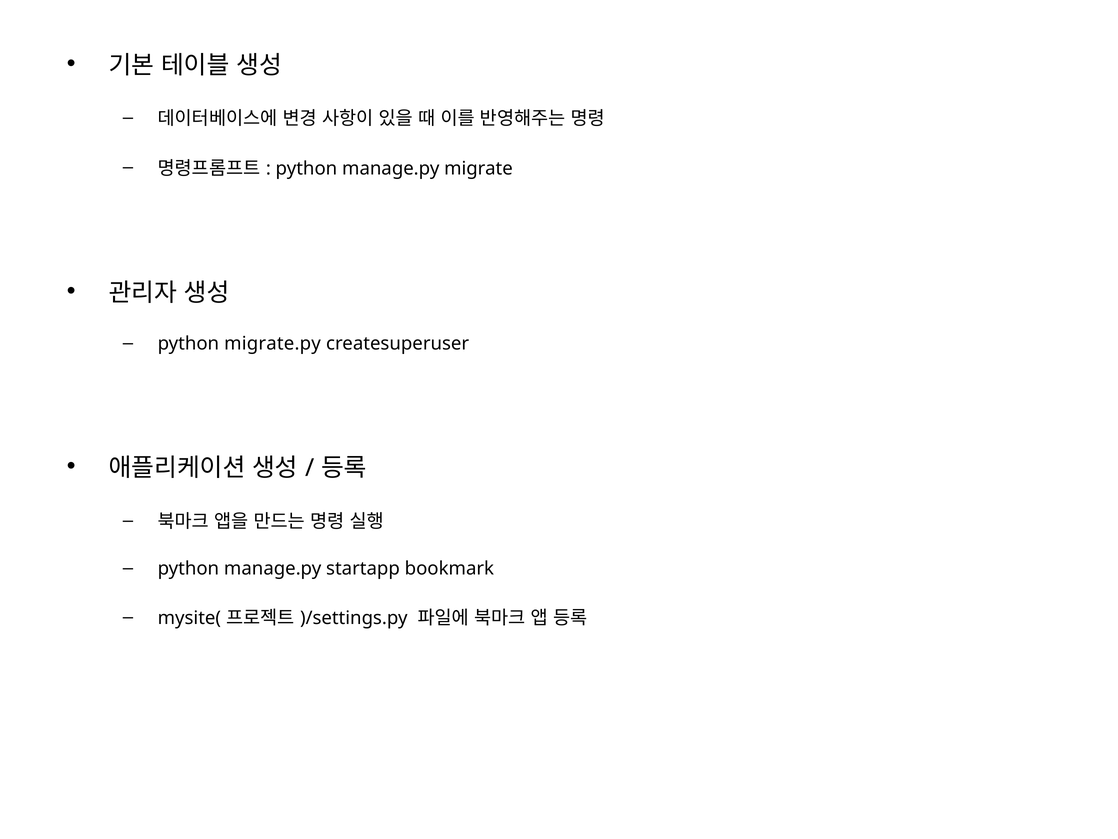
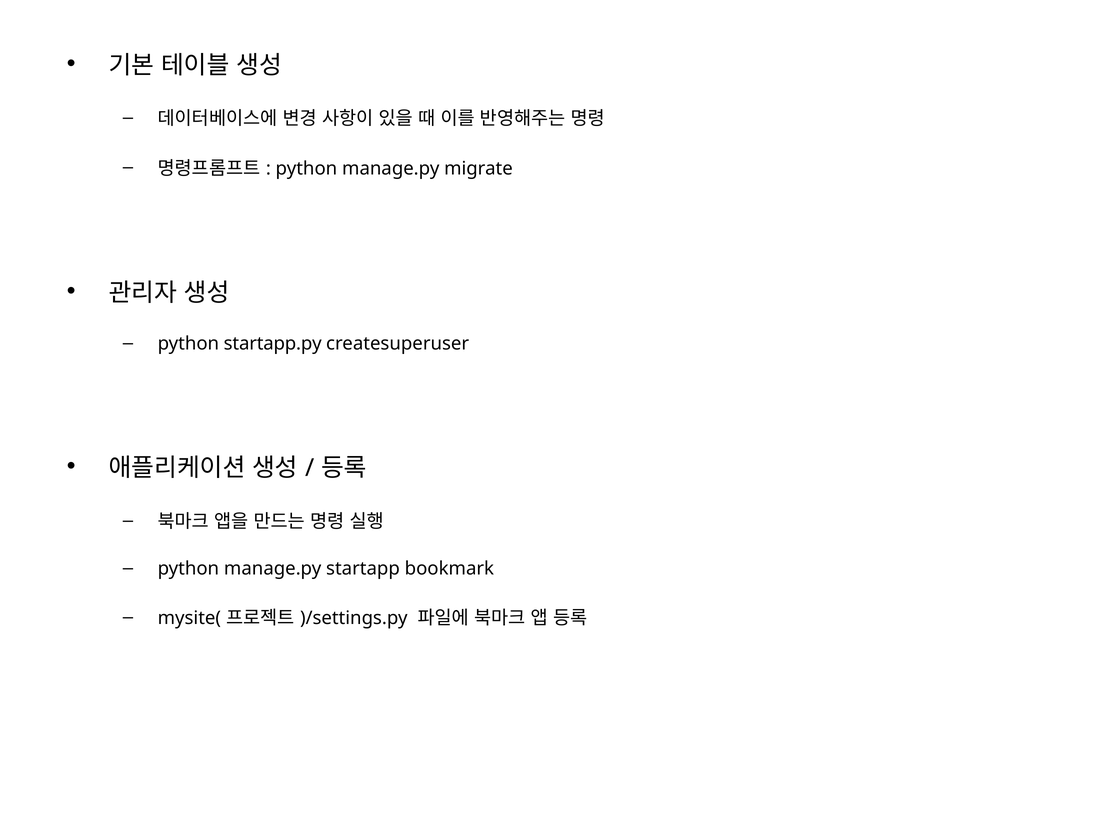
migrate.py: migrate.py -> startapp.py (273, 343)
